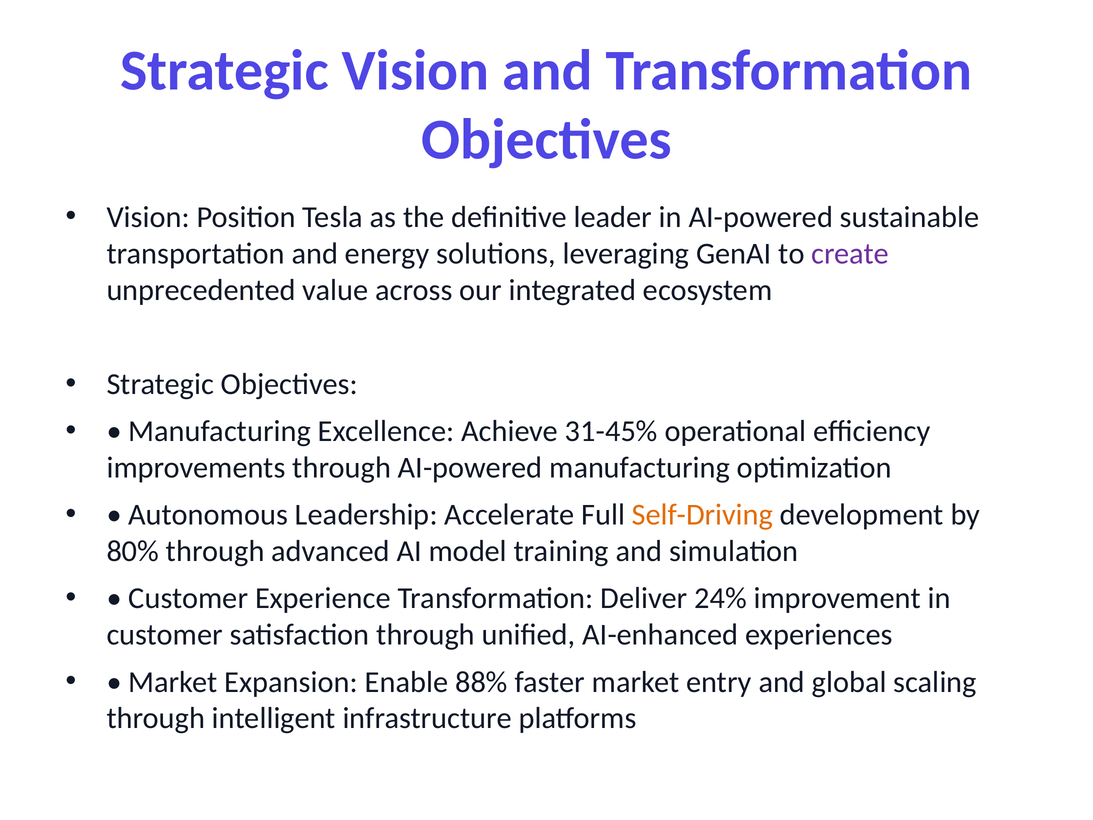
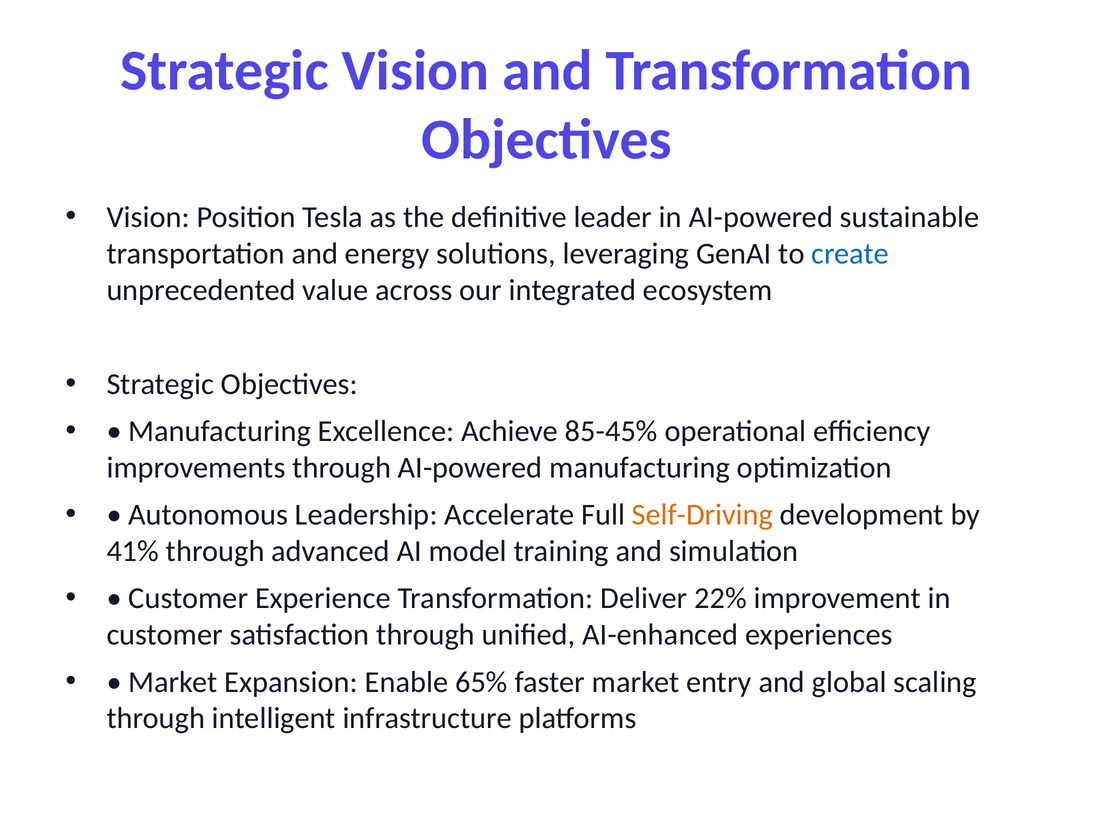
create colour: purple -> blue (850, 254)
31-45%: 31-45% -> 85-45% (611, 431)
80%: 80% -> 41% (133, 551)
24%: 24% -> 22% (721, 598)
88%: 88% -> 65% (481, 682)
